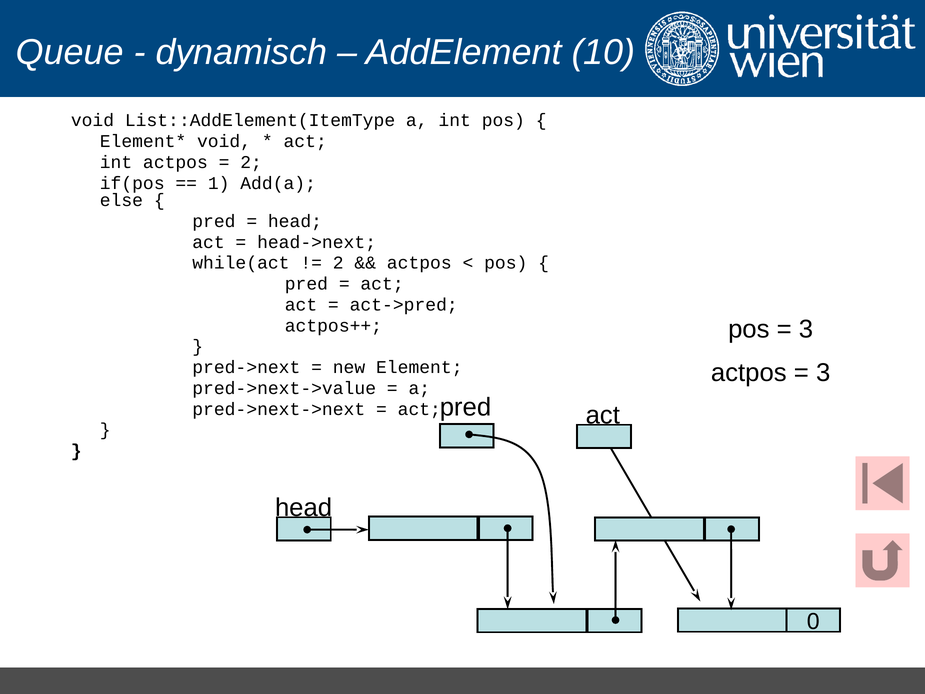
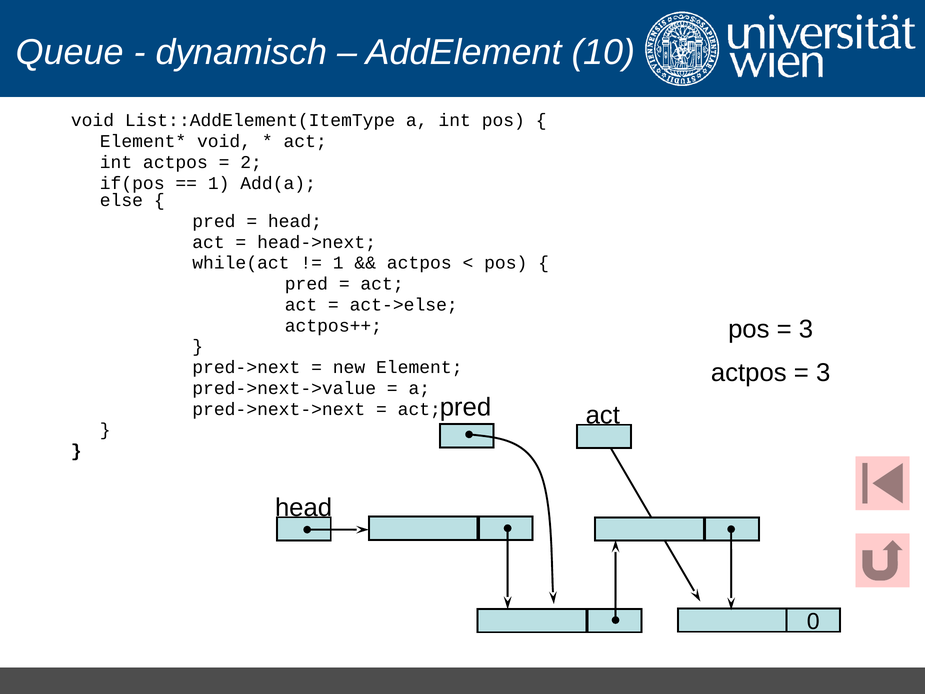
2: 2 -> 1 (338, 263)
act->pred: act->pred -> act->else (404, 305)
